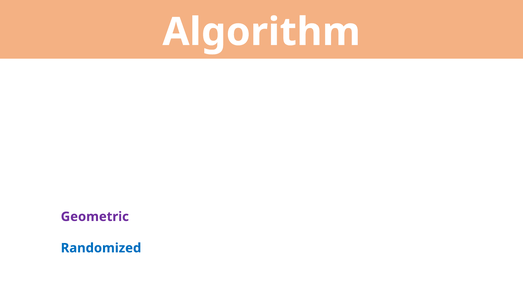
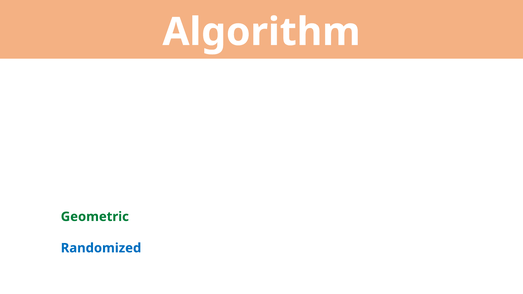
Geometric colour: purple -> green (95, 217)
